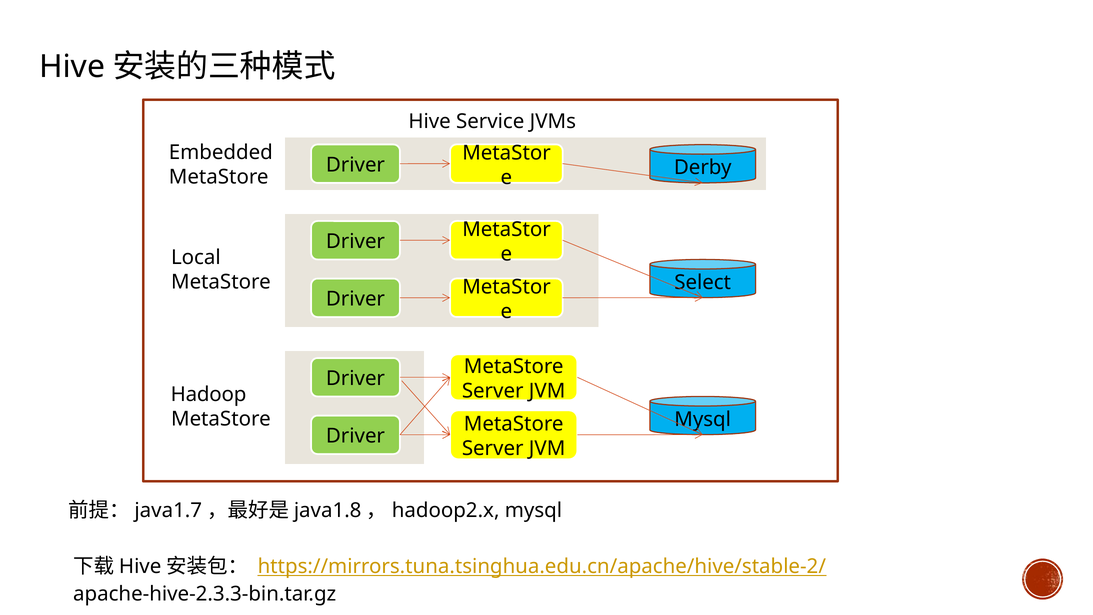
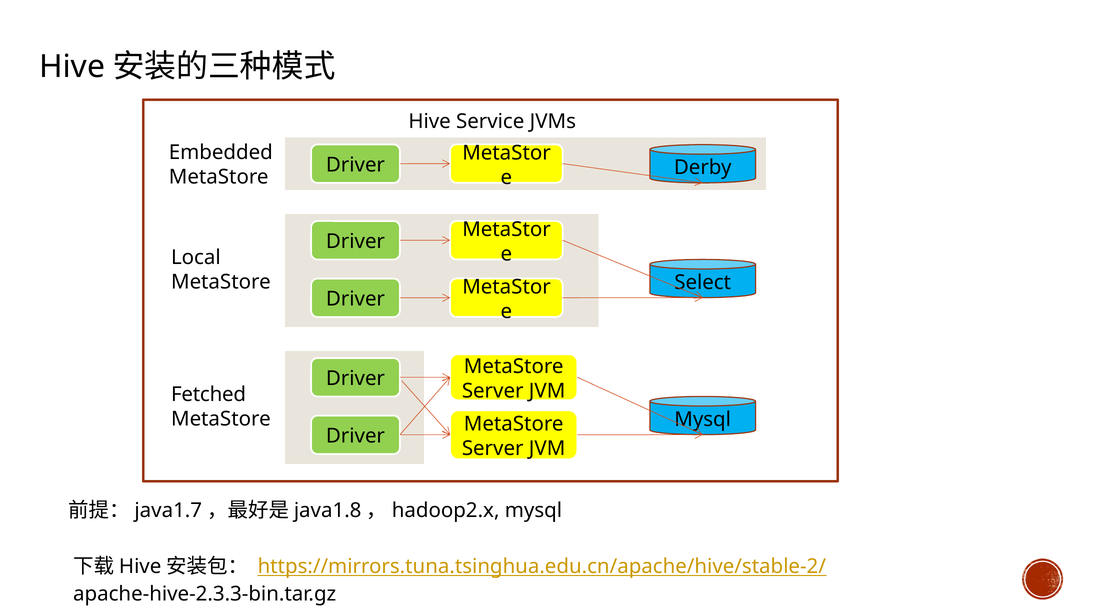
Hadoop: Hadoop -> Fetched (209, 394)
